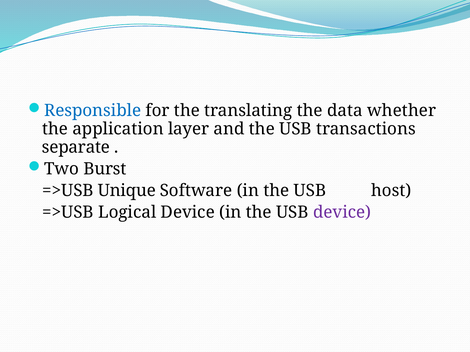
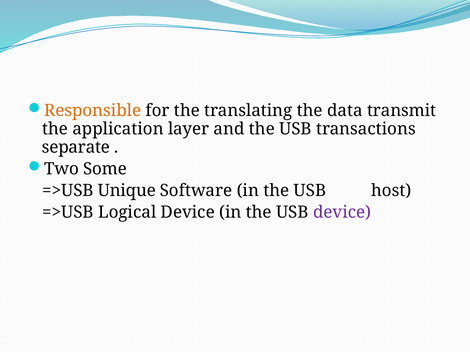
Responsible colour: blue -> orange (93, 111)
whether: whether -> transmit (402, 111)
Burst: Burst -> Some (105, 169)
